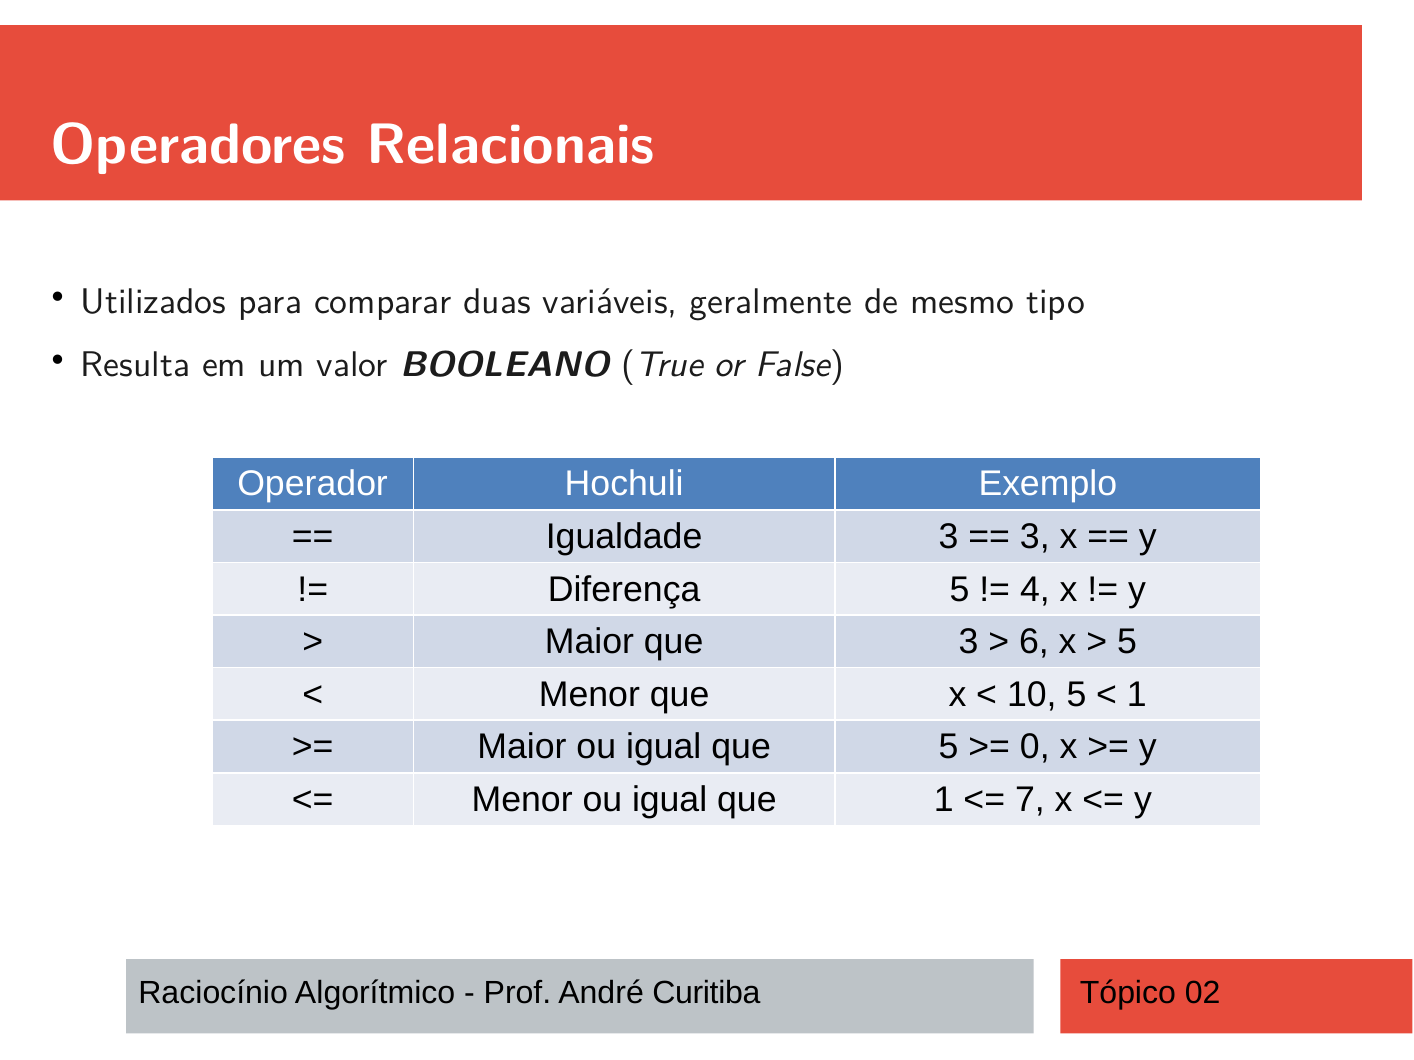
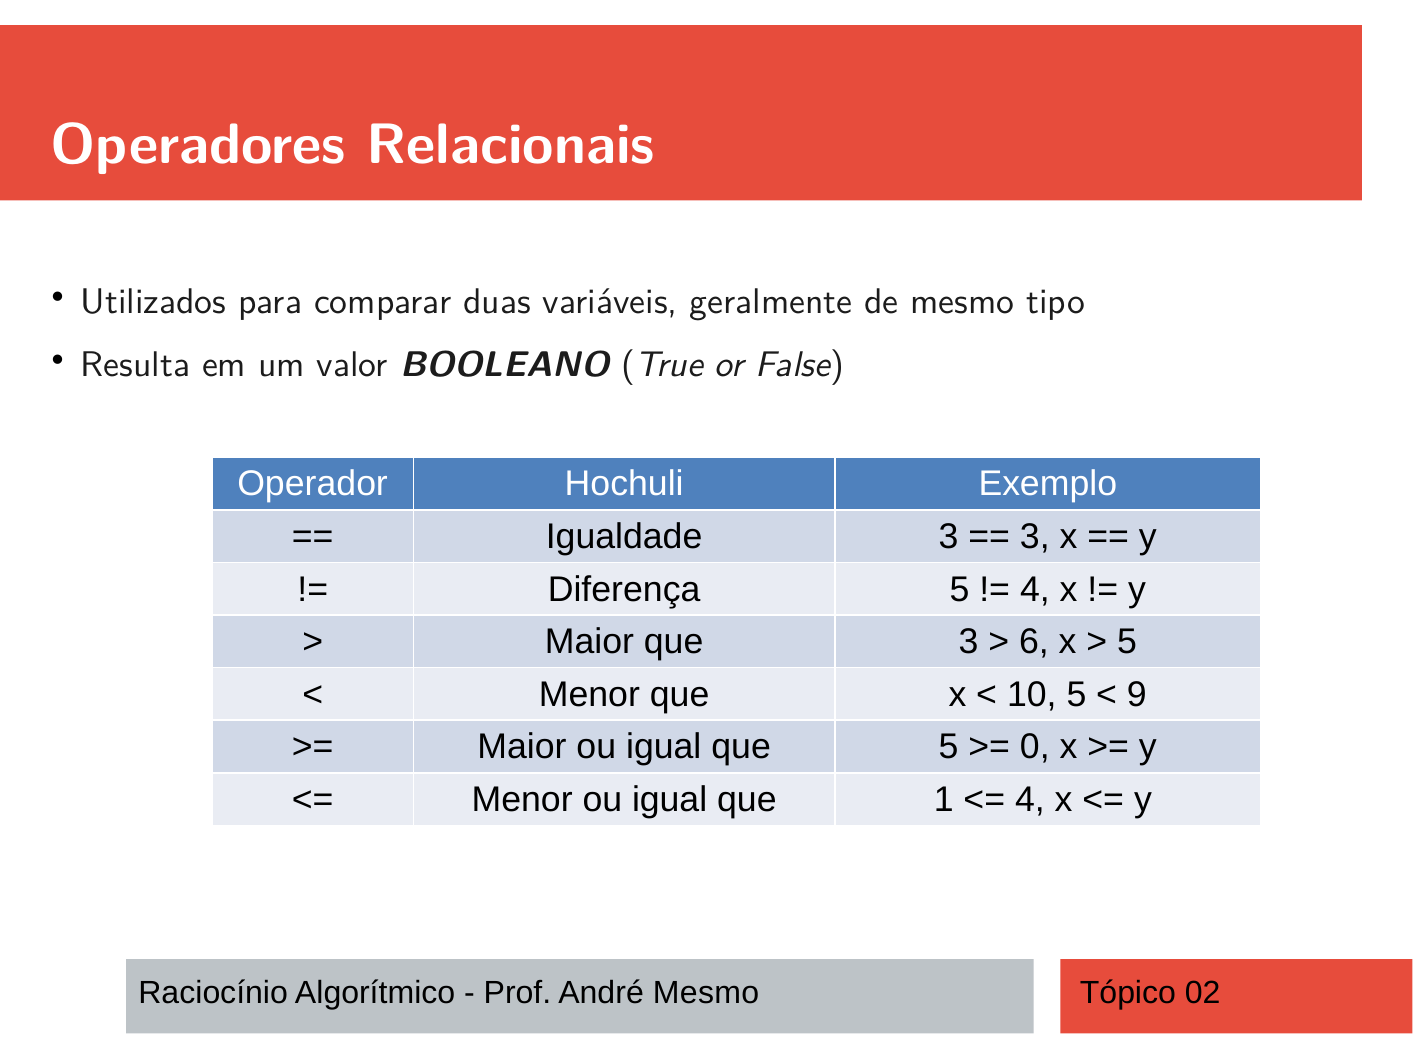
1: 1 -> 9 (1137, 695)
7: 7 -> 4 (1030, 800)
André Curitiba: Curitiba -> Mesmo (706, 994)
